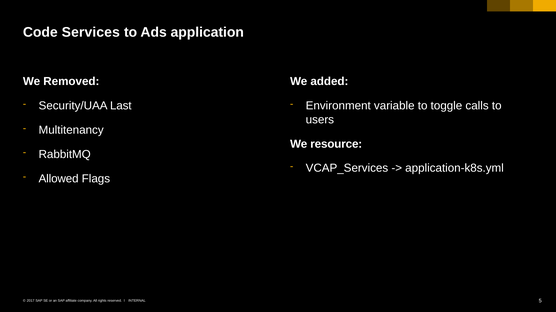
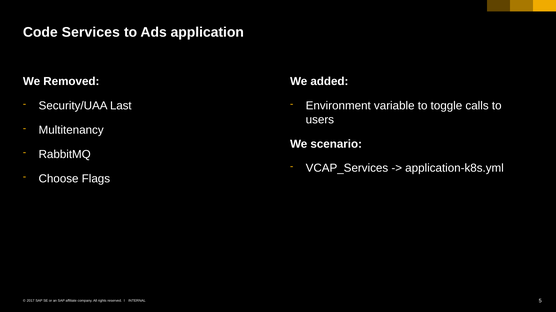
resource: resource -> scenario (336, 144)
Allowed: Allowed -> Choose (59, 179)
